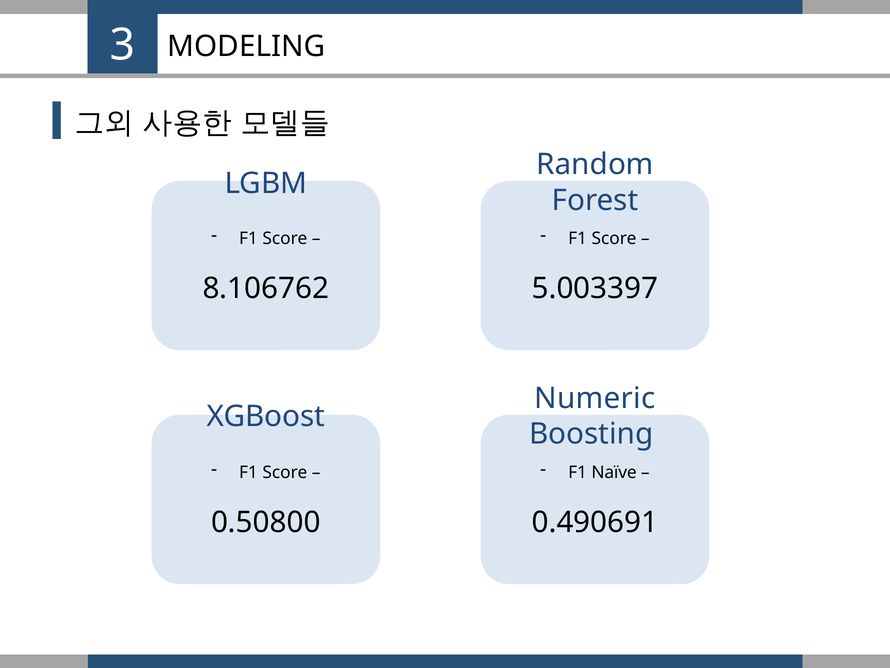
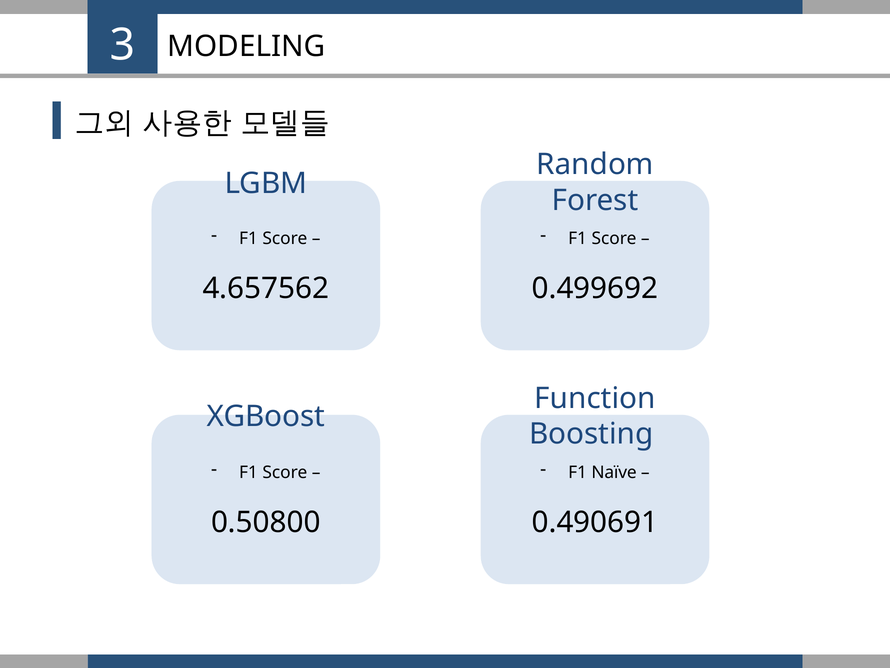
8.106762: 8.106762 -> 4.657562 (266, 288)
5.003397: 5.003397 -> 0.499692 (595, 288)
Numeric: Numeric -> Function (595, 398)
